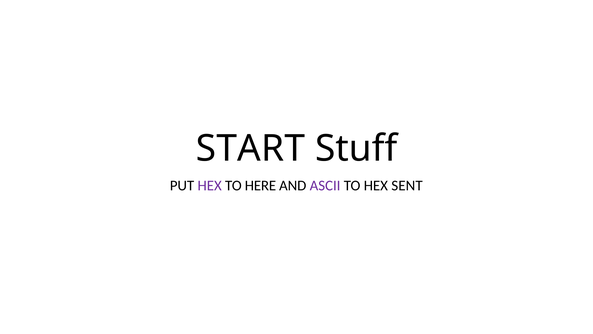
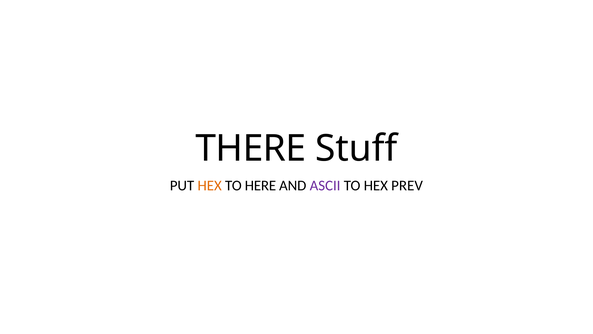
START: START -> THERE (251, 148)
HEX colour: purple -> orange (210, 185)
SENT: SENT -> PREV (407, 185)
